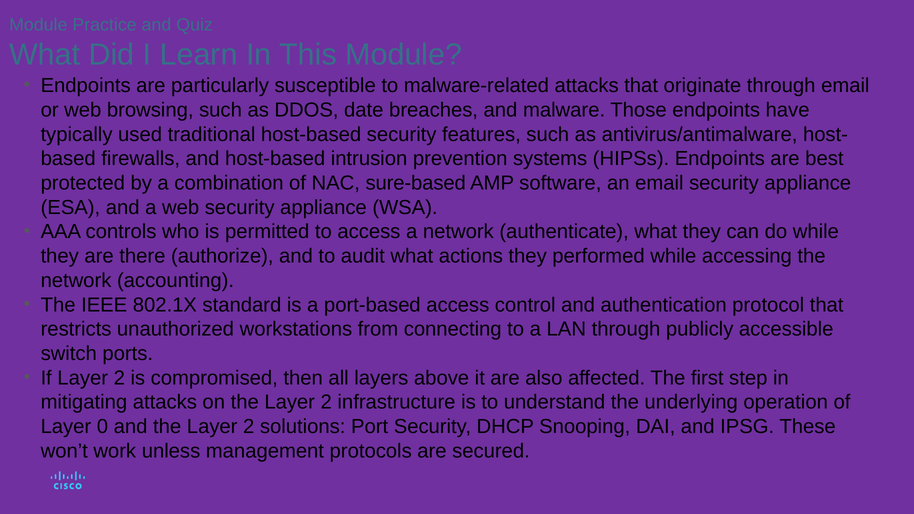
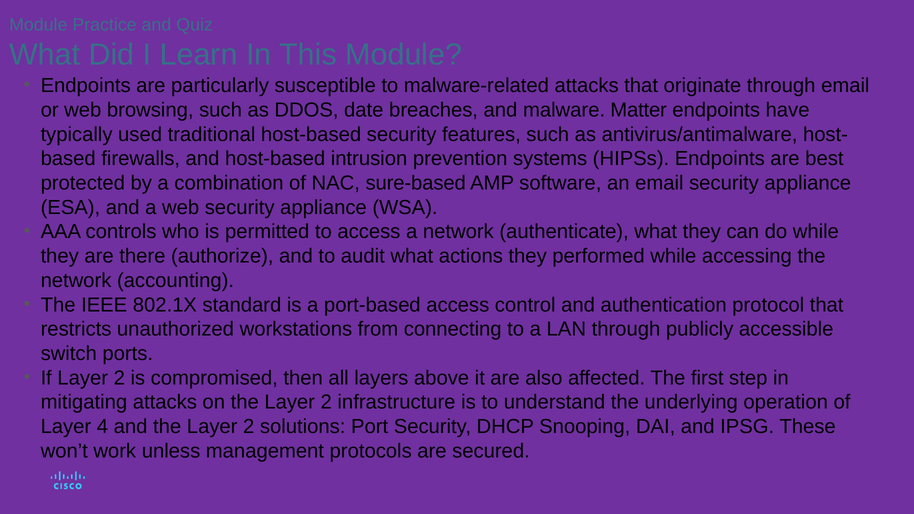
Those: Those -> Matter (639, 110)
0: 0 -> 4 (102, 427)
